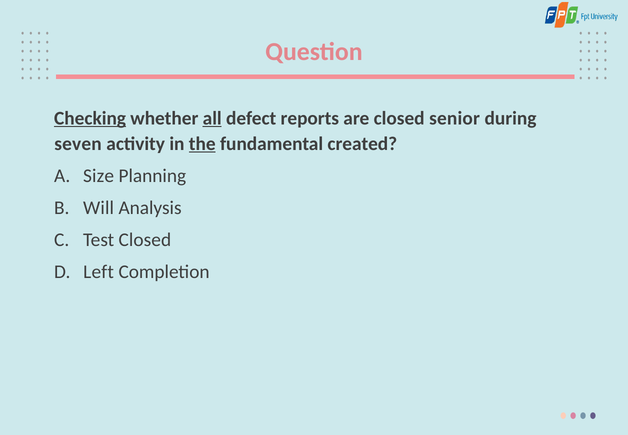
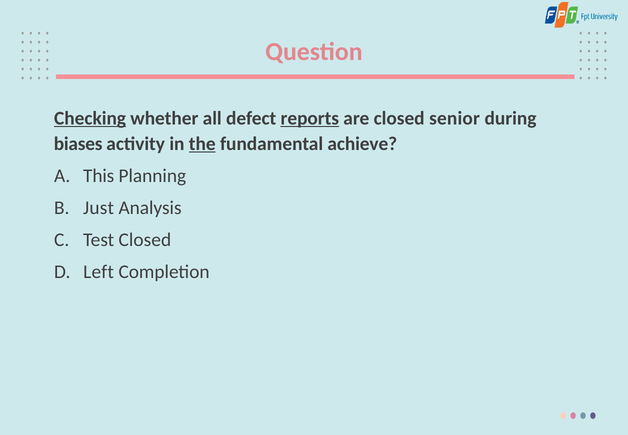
all underline: present -> none (212, 118)
reports underline: none -> present (310, 118)
seven: seven -> biases (78, 144)
created: created -> achieve (362, 144)
Size: Size -> This (99, 176)
Will: Will -> Just (99, 208)
